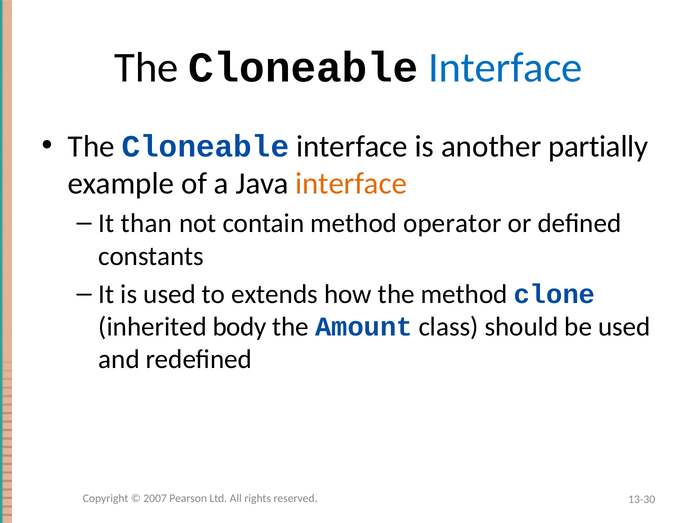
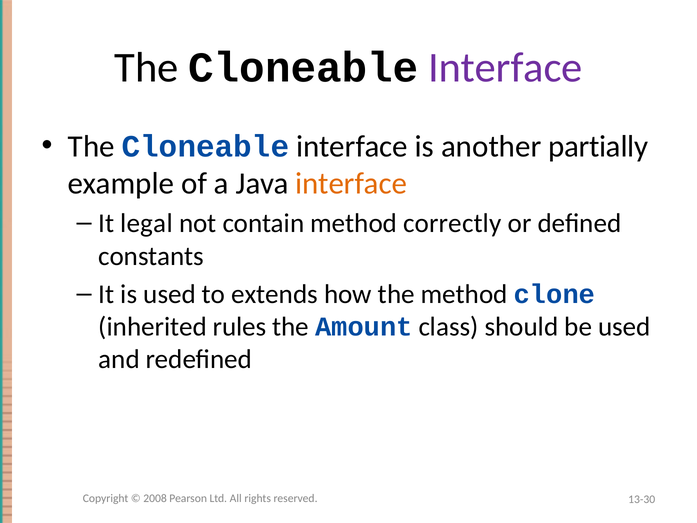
Interface colour: blue -> purple (505, 67)
than: than -> legal (147, 223)
operator: operator -> correctly (452, 223)
body: body -> rules (240, 326)
2007: 2007 -> 2008 (155, 498)
